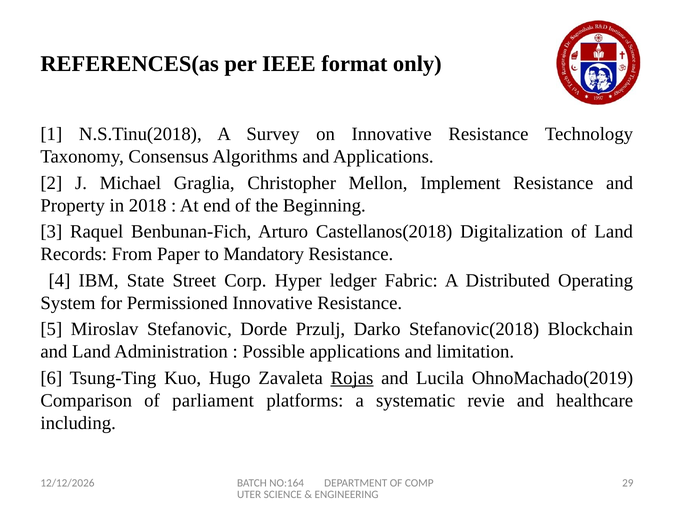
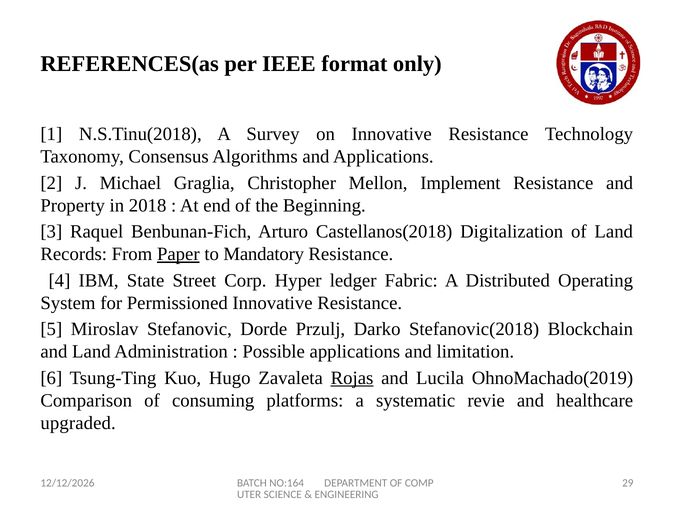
Paper underline: none -> present (178, 254)
parliament: parliament -> consuming (213, 400)
including: including -> upgraded (78, 423)
